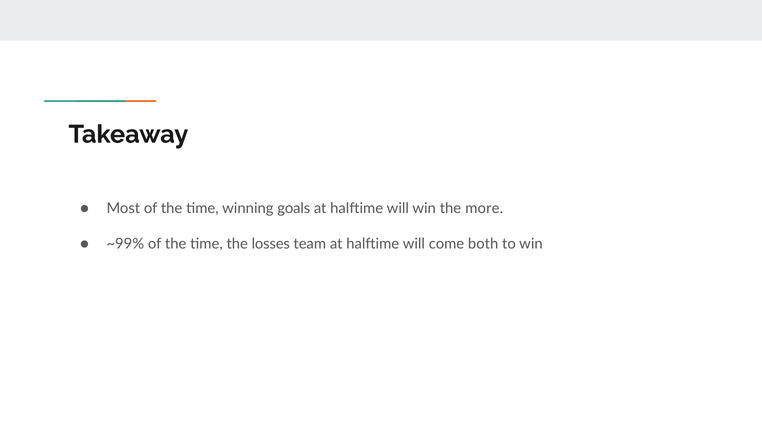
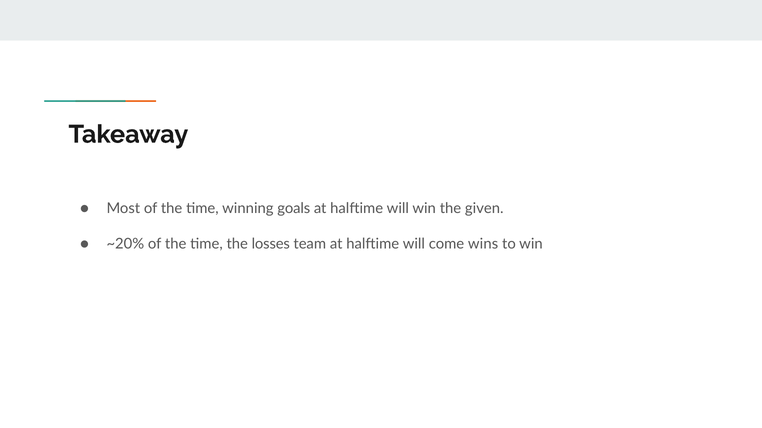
more: more -> given (484, 209)
~99%: ~99% -> ~20% (125, 244)
both: both -> wins (483, 244)
